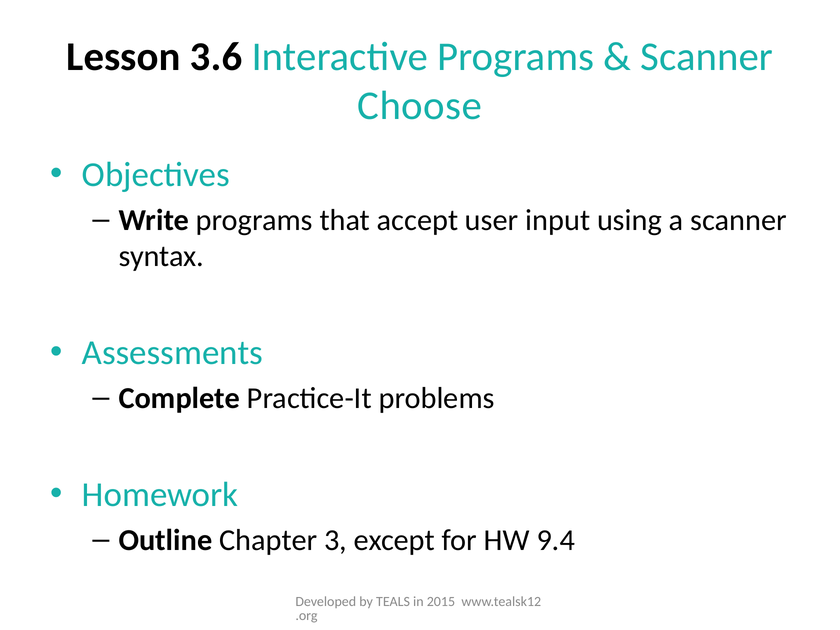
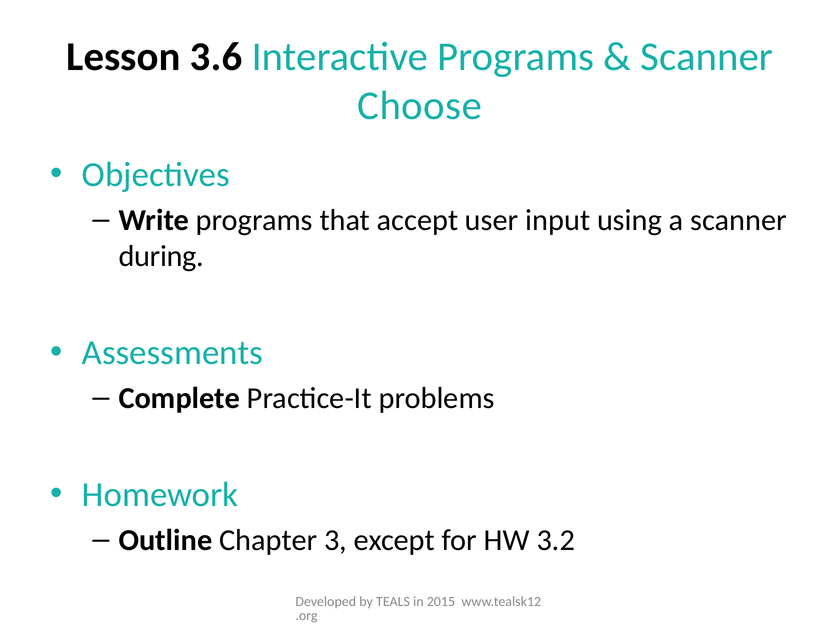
syntax: syntax -> during (161, 256)
9.4: 9.4 -> 3.2 (556, 540)
